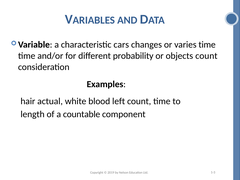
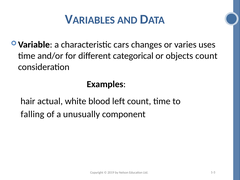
varies time: time -> uses (207, 45)
probability: probability -> categorical (133, 56)
length: length -> falling (32, 114)
countable: countable -> unusually (82, 114)
